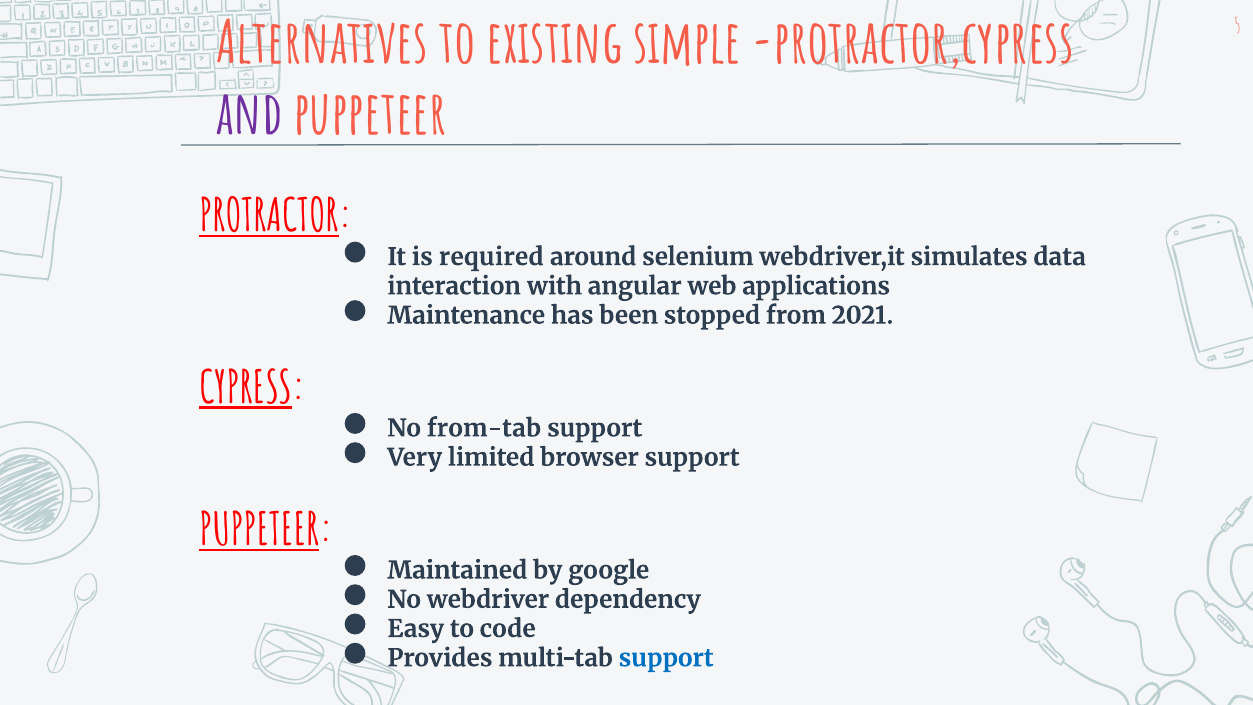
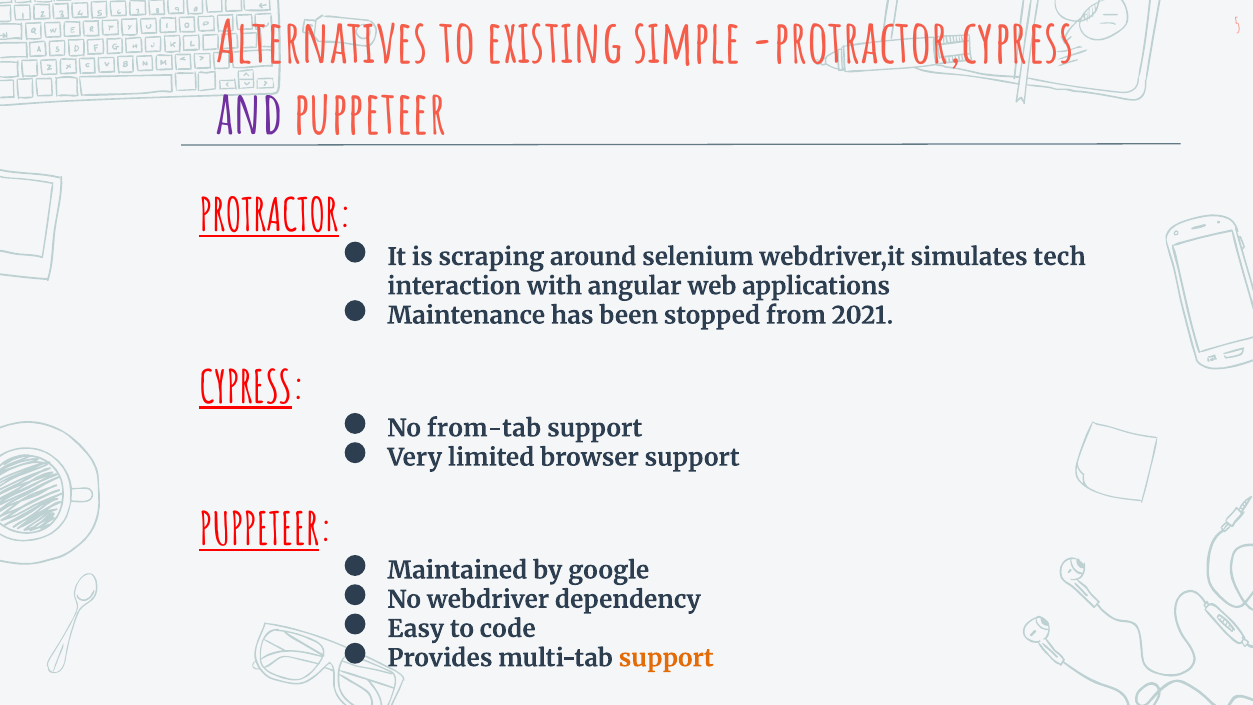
required: required -> scraping (491, 257)
data: data -> tech (1060, 257)
support colour: blue -> orange (666, 658)
